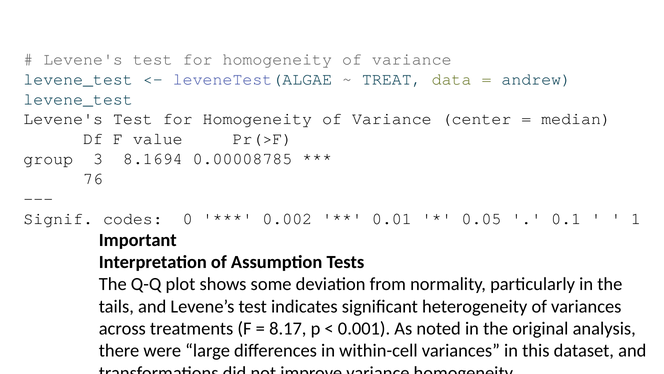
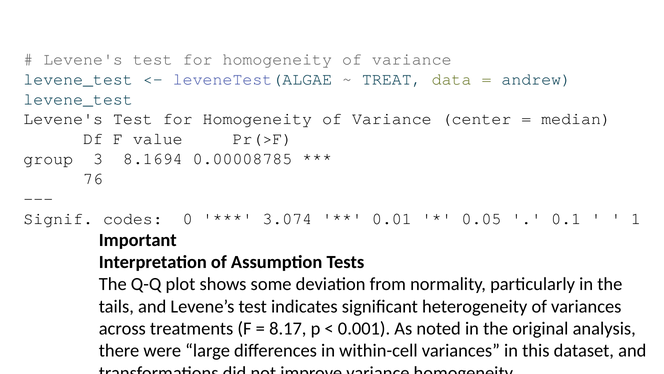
0.002: 0.002 -> 3.074 (287, 218)
